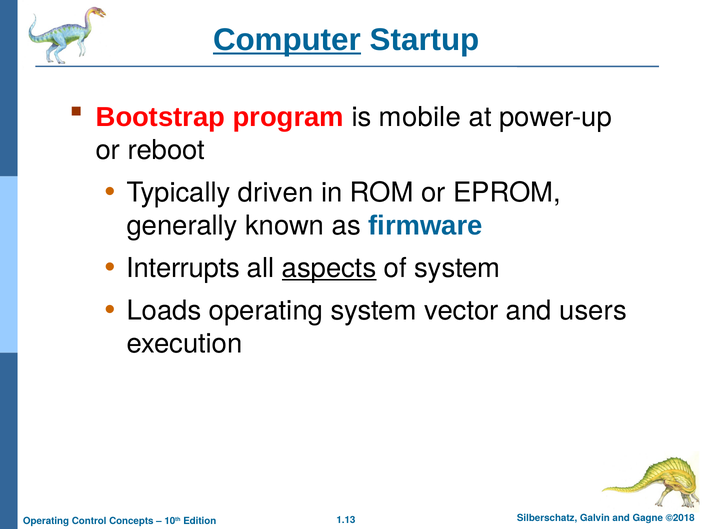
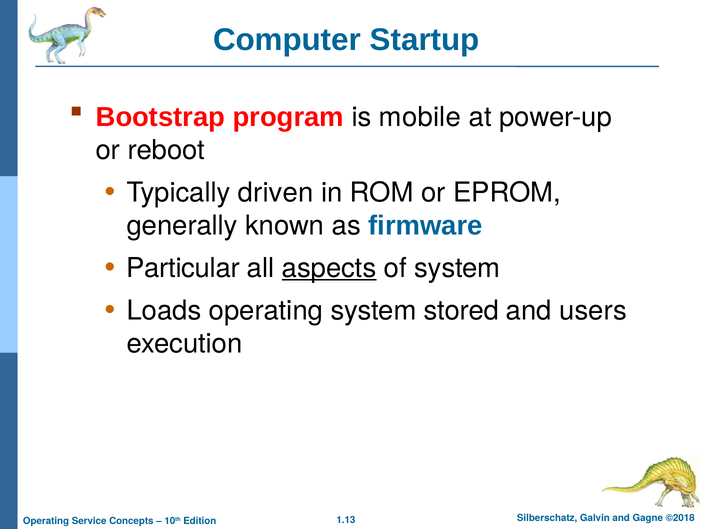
Computer underline: present -> none (287, 40)
Interrupts: Interrupts -> Particular (183, 268)
vector: vector -> stored (461, 311)
Control: Control -> Service (89, 521)
